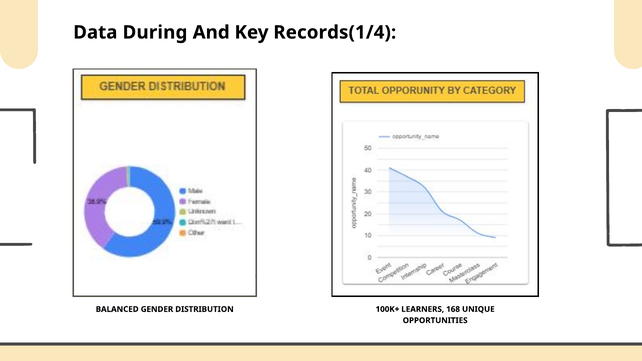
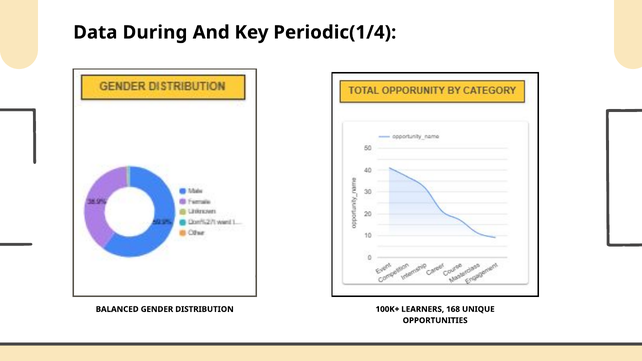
Records(1/4: Records(1/4 -> Periodic(1/4 (335, 32)
